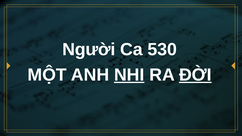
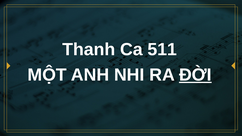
Người: Người -> Thanh (89, 49)
530: 530 -> 511 (162, 49)
NHI underline: present -> none (129, 75)
